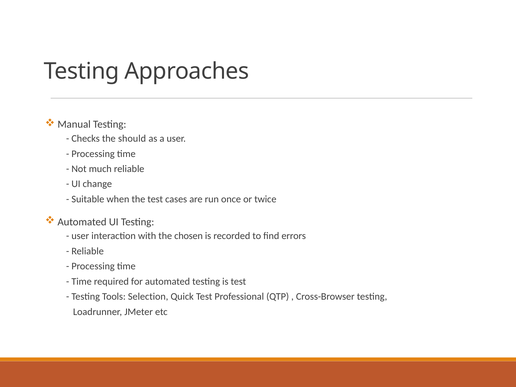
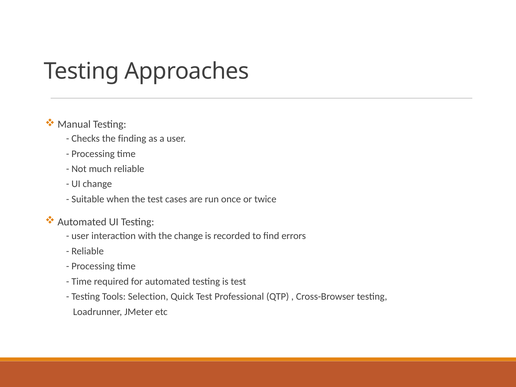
should: should -> finding (132, 139)
the chosen: chosen -> change (189, 236)
